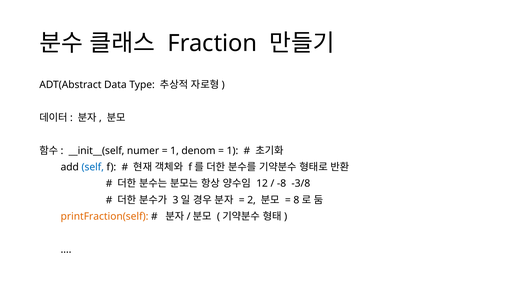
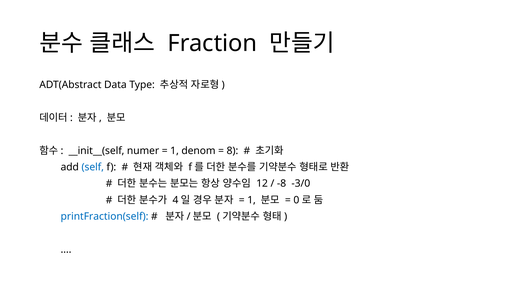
1: 1 -> 8 (232, 151)
-3/8: -3/8 -> -3/0 (301, 183)
3: 3 -> 4 (176, 200)
2: 2 -> 1 (252, 200)
8: 8 -> 0 (296, 200)
printFraction(self colour: orange -> blue (105, 216)
